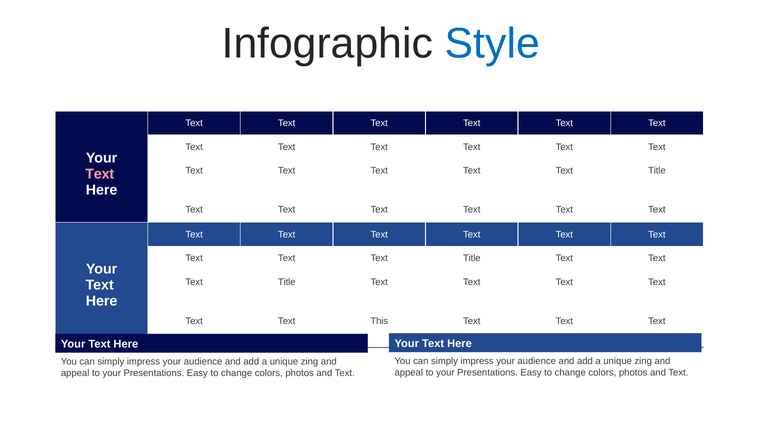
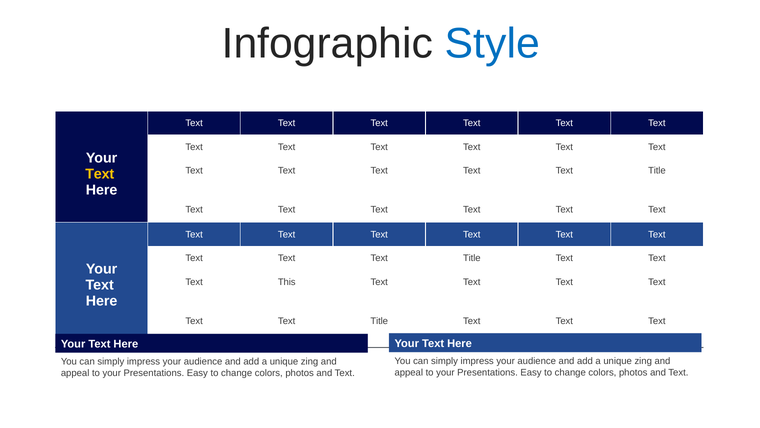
Text colour: pink -> yellow (100, 174)
Title: Title -> This (287, 282)
This: This -> Title (379, 321)
